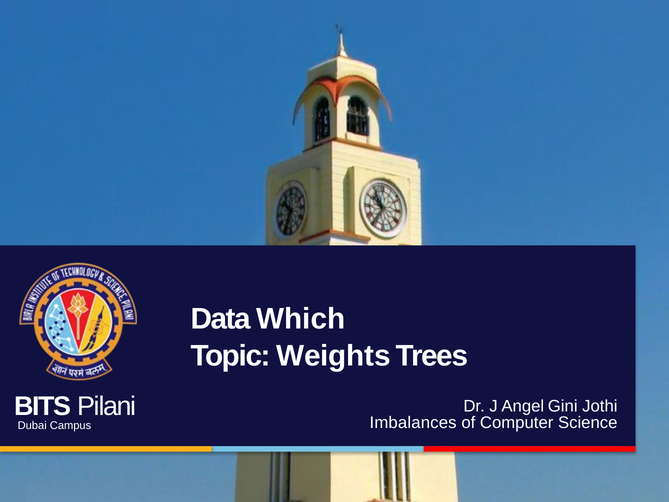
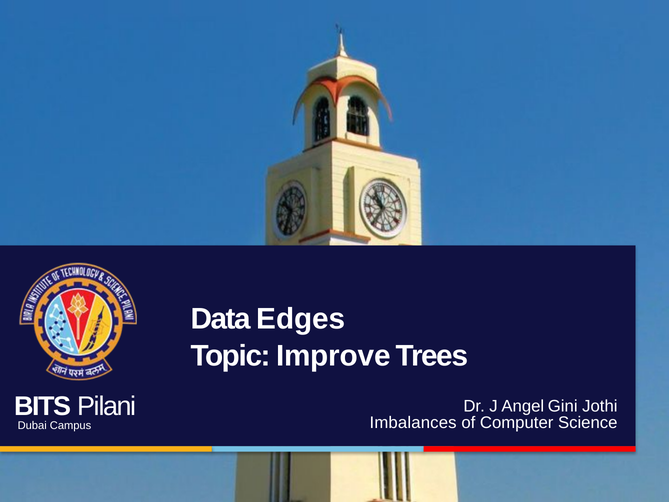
Which: Which -> Edges (301, 319)
Weights: Weights -> Improve (333, 356)
